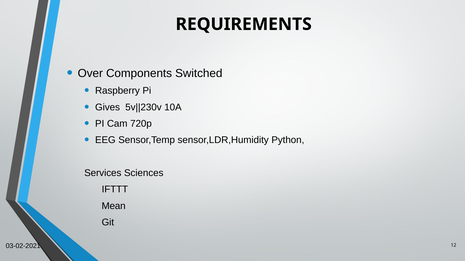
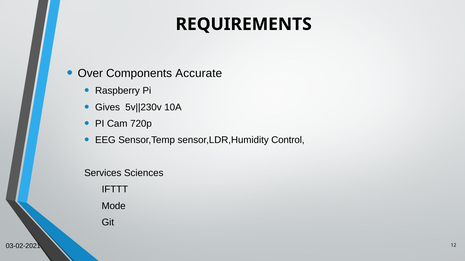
Switched: Switched -> Accurate (199, 73)
Python: Python -> Control (288, 140)
Mean: Mean -> Mode (114, 206)
